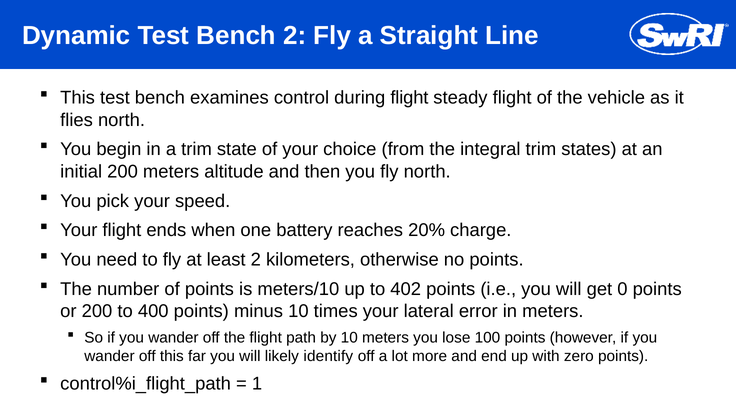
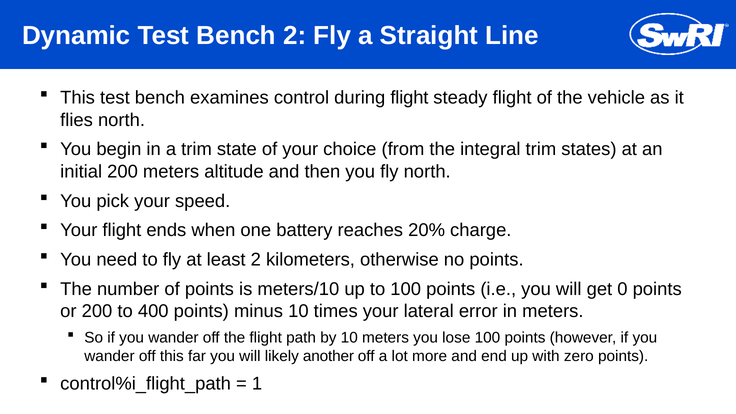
to 402: 402 -> 100 (406, 289)
identify: identify -> another (328, 356)
